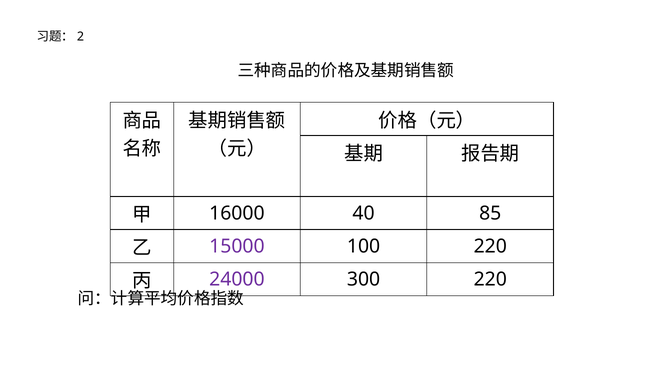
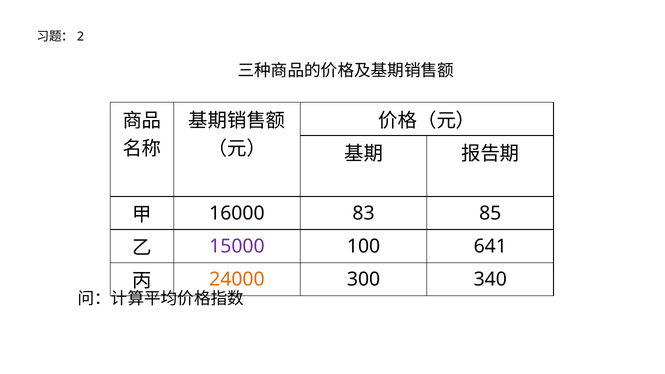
40: 40 -> 83 (364, 213)
100 220: 220 -> 641 (490, 246)
24000 colour: purple -> orange (237, 279)
300 220: 220 -> 340 (490, 279)
